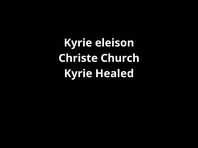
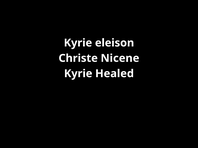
Church: Church -> Nicene (120, 58)
